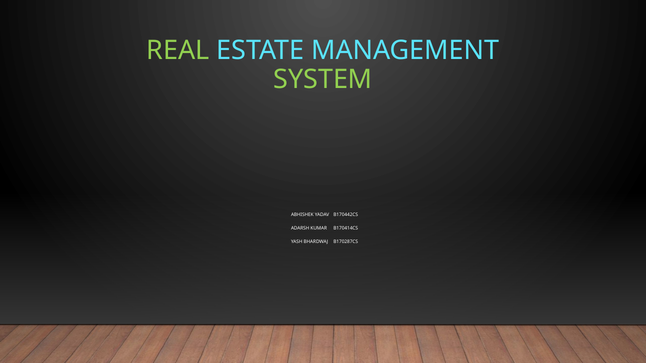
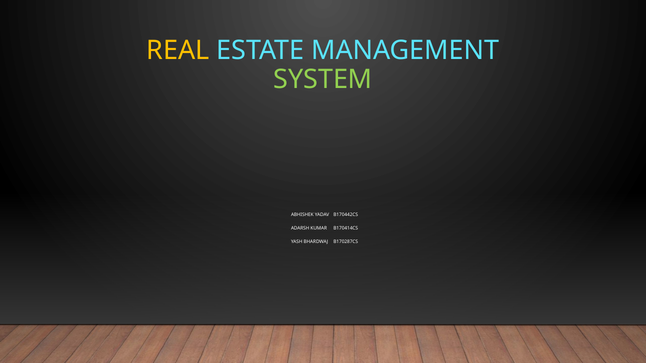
REAL colour: light green -> yellow (178, 50)
